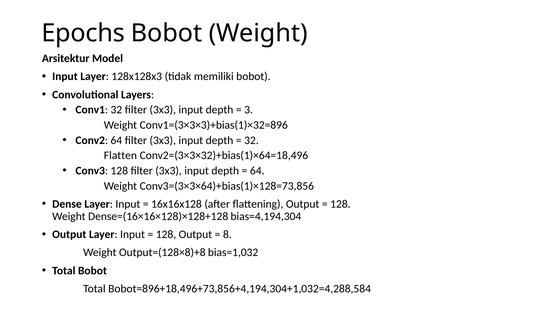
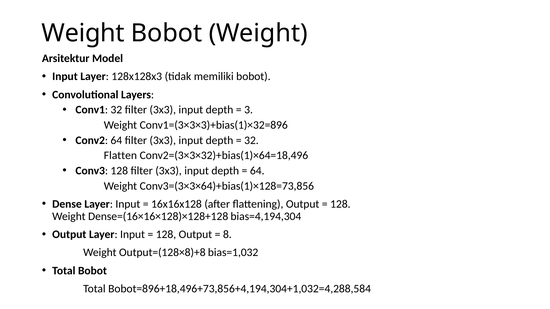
Epochs: Epochs -> Weight (83, 33)
